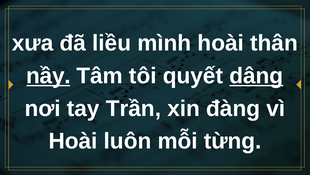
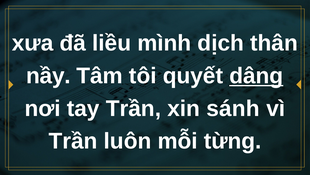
mình hoài: hoài -> dịch (221, 43)
nầy underline: present -> none (48, 76)
đàng: đàng -> sánh (233, 108)
Hoài: Hoài -> Trần (73, 141)
